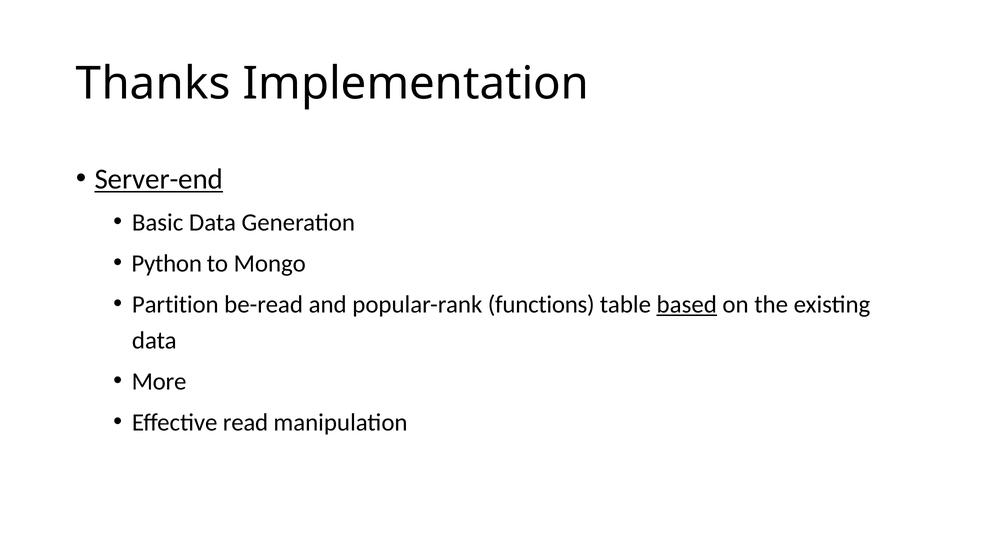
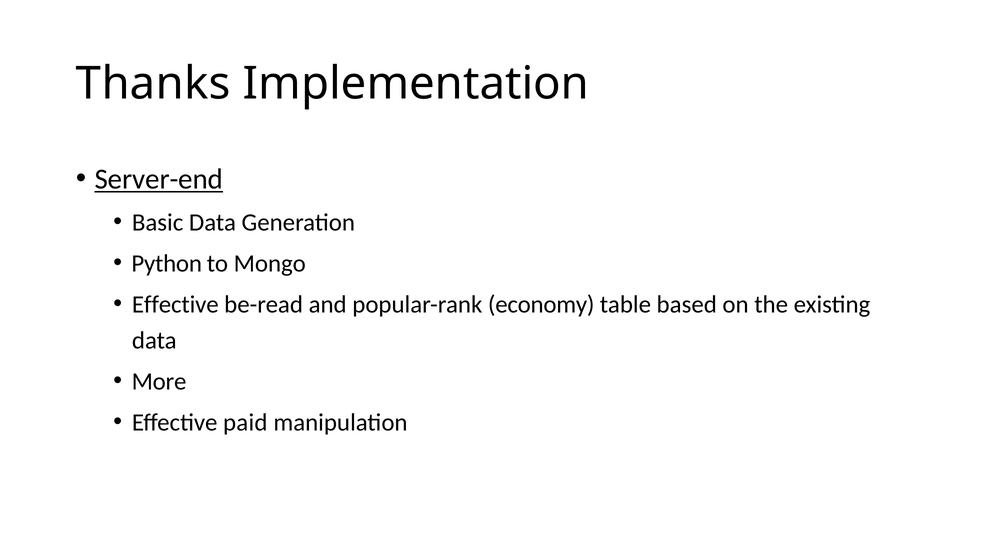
Partition: Partition -> Effective (175, 305)
functions: functions -> economy (541, 305)
based underline: present -> none (687, 305)
read: read -> paid (245, 423)
